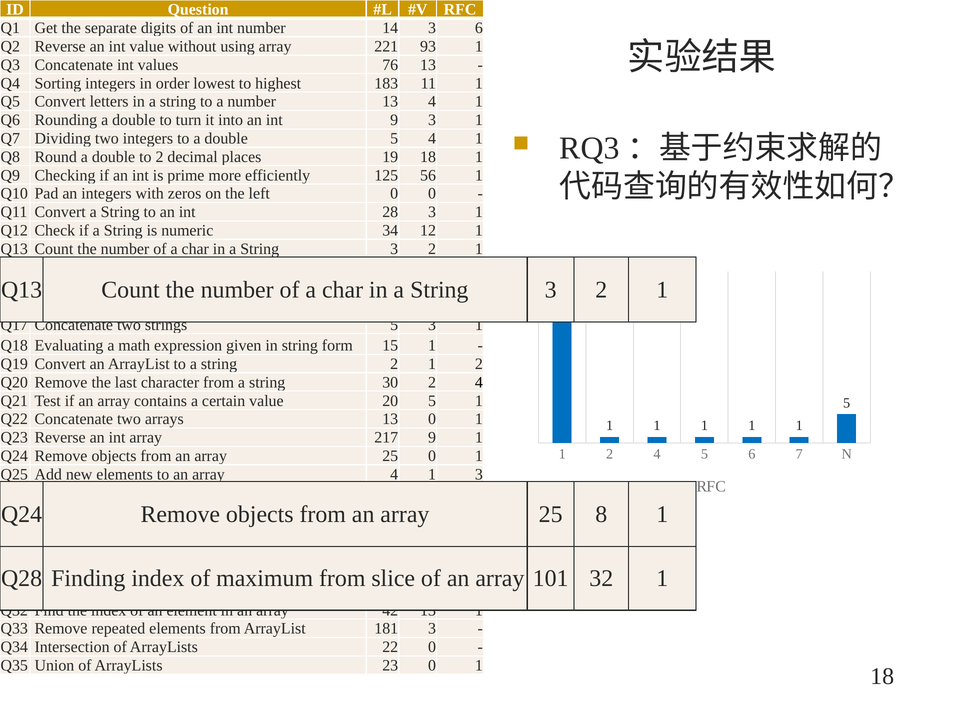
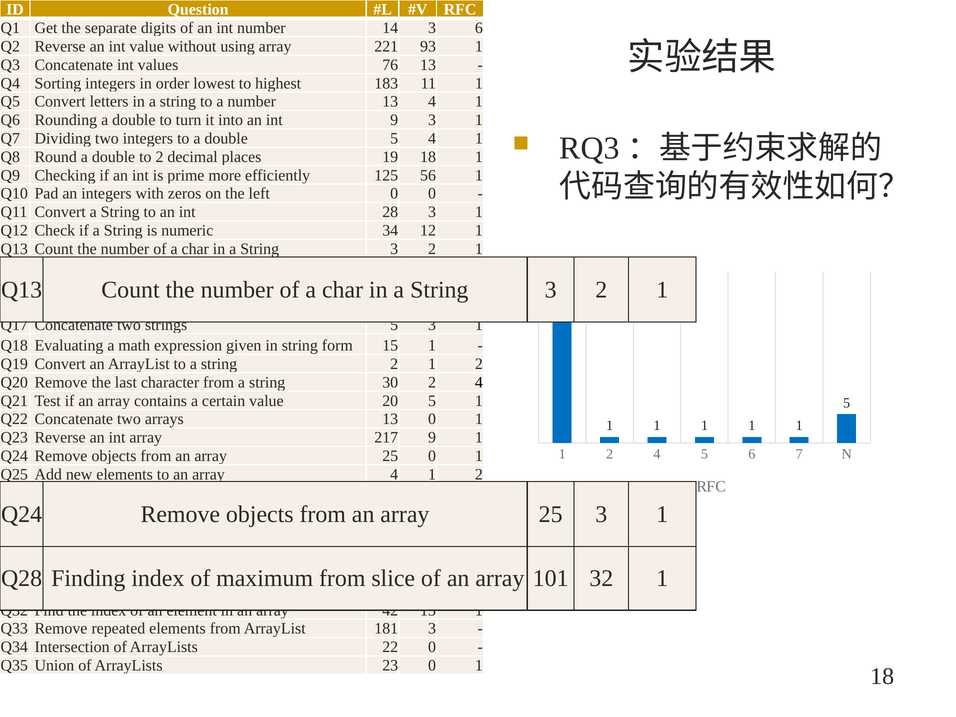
4 1 3: 3 -> 2 (479, 474)
25 8: 8 -> 3 (601, 515)
